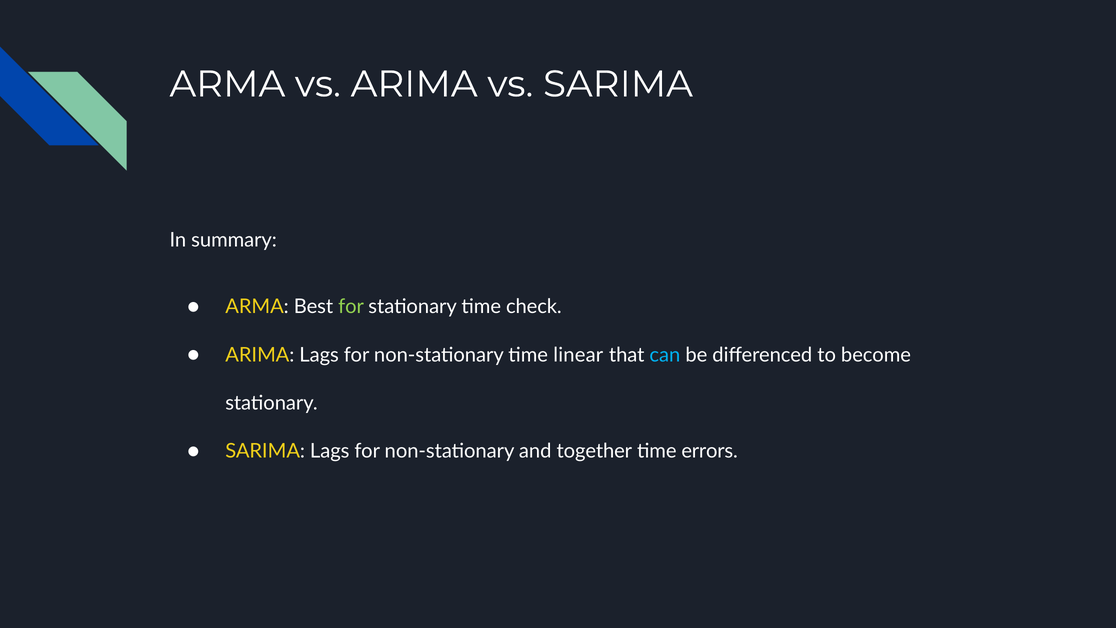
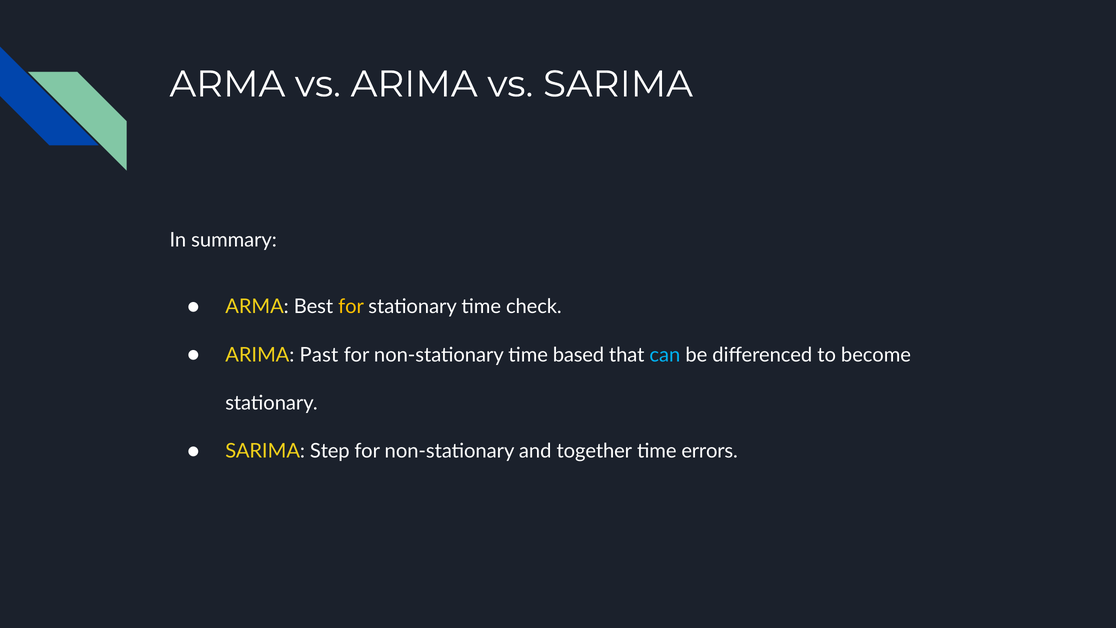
for colour: light green -> yellow (351, 307)
ARIMA Lags: Lags -> Past (319, 355)
linear: linear -> based (578, 355)
SARIMA Lags: Lags -> Step (330, 451)
